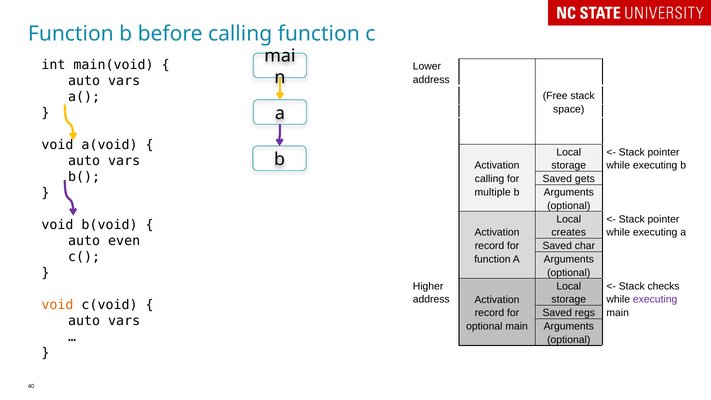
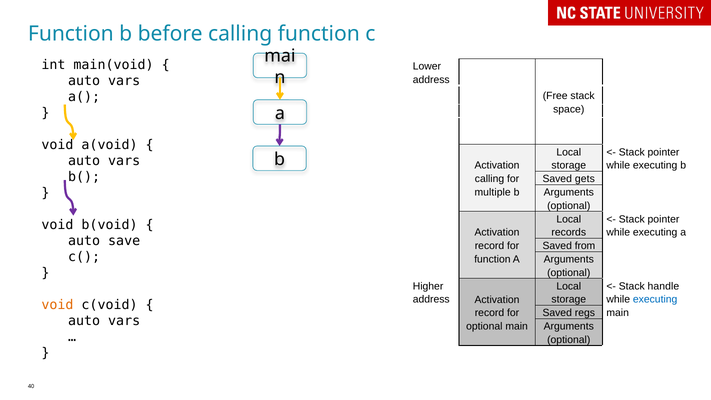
creates: creates -> records (569, 232)
even: even -> save (124, 241)
char: char -> from (585, 246)
checks: checks -> handle (663, 286)
executing colour: purple -> blue (655, 300)
